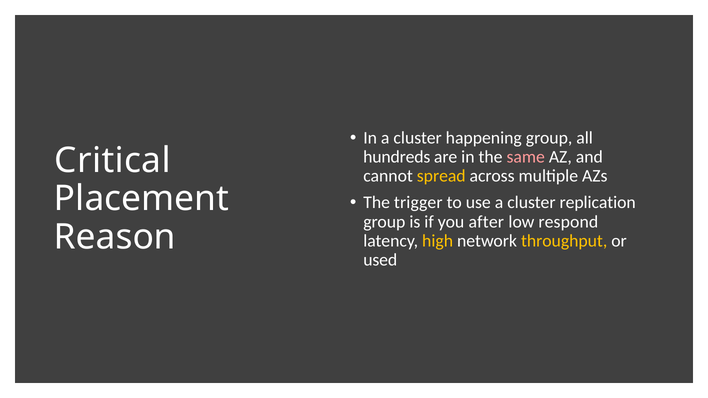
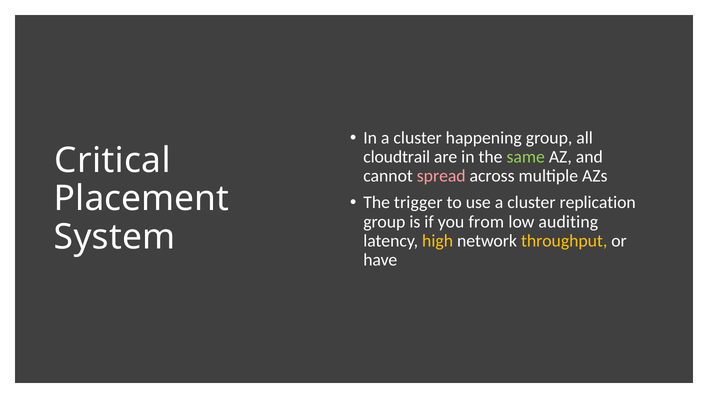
hundreds: hundreds -> cloudtrail (397, 157)
same colour: pink -> light green (526, 157)
spread colour: yellow -> pink (441, 176)
after: after -> from (486, 222)
respond: respond -> auditing (568, 222)
Reason: Reason -> System (115, 237)
used: used -> have (380, 260)
